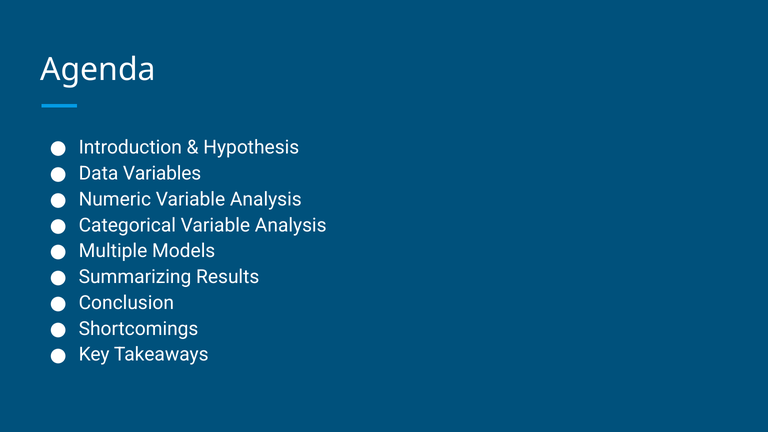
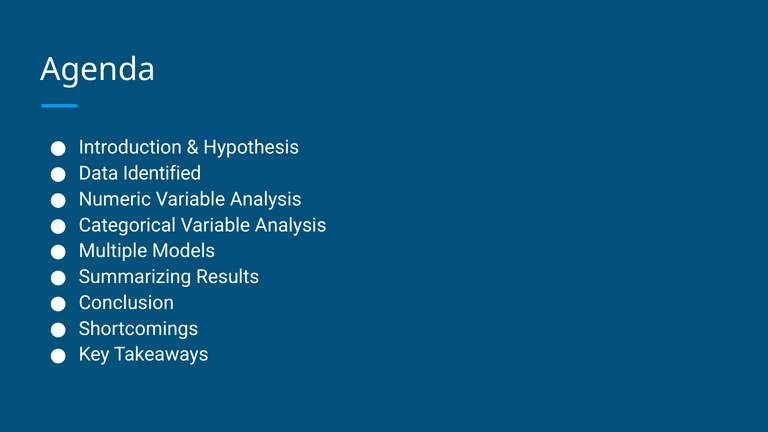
Variables: Variables -> Identified (162, 173)
